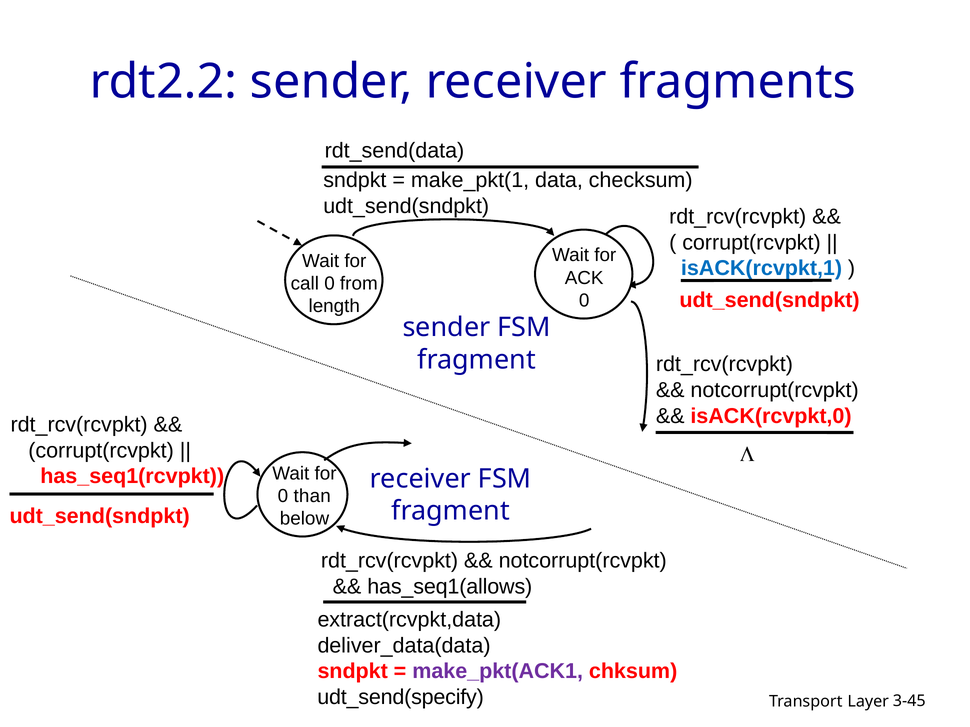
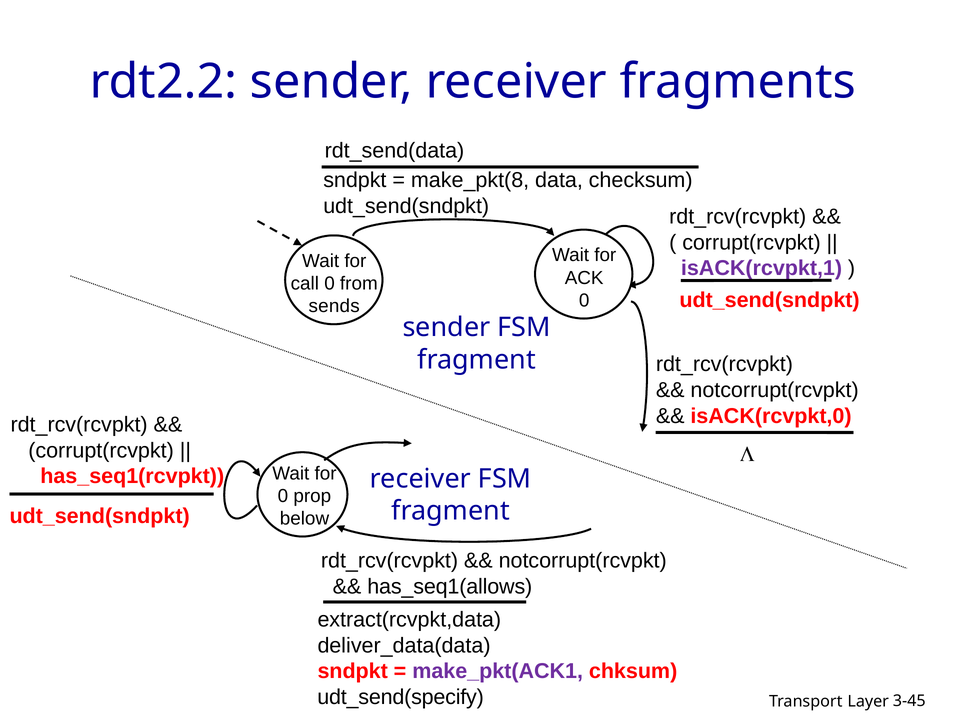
make_pkt(1: make_pkt(1 -> make_pkt(8 (470, 180)
isACK(rcvpkt,1 colour: blue -> purple (762, 269)
length: length -> sends (334, 306)
than: than -> prop (312, 496)
